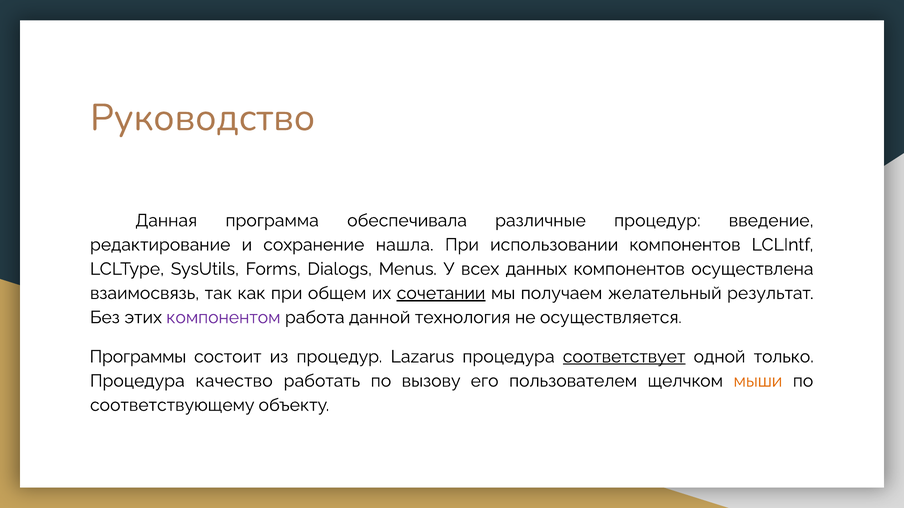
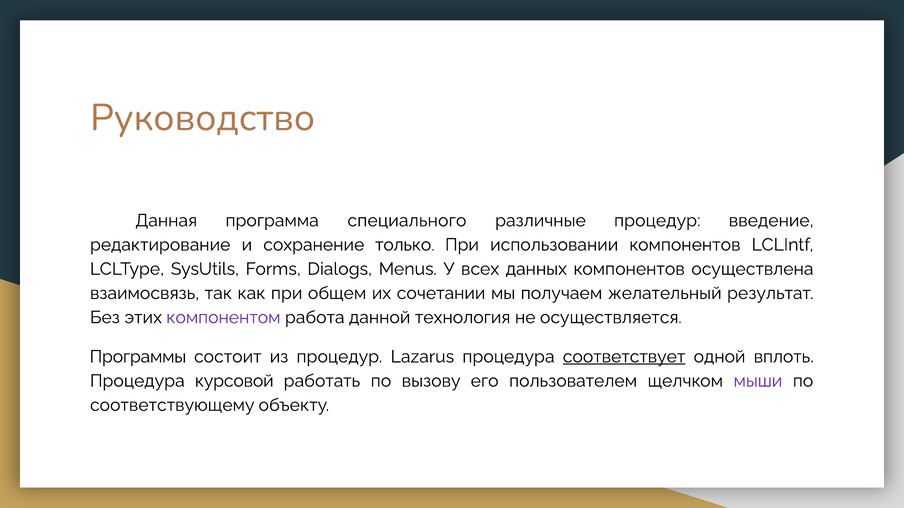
обеспечивала: обеспечивала -> специального (407, 221)
нашла: нашла -> только (405, 245)
сочетании underline: present -> none (441, 293)
только: только -> вплоть (784, 357)
качество: качество -> курсовой (234, 381)
мыши colour: orange -> purple (758, 381)
